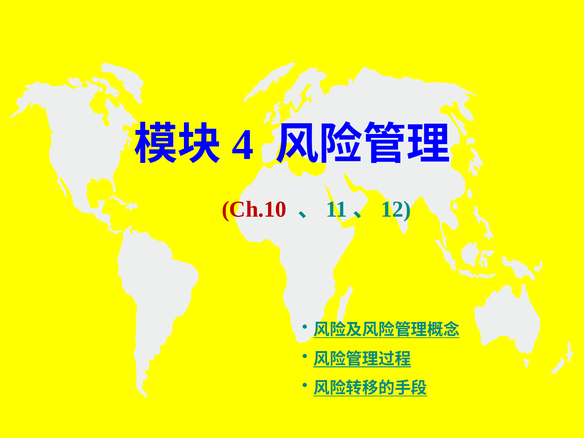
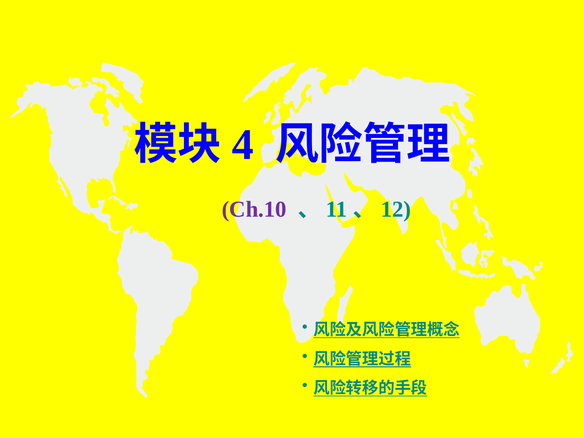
Ch.10 colour: red -> purple (254, 210)
